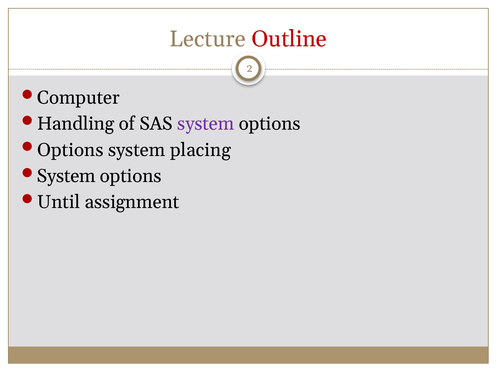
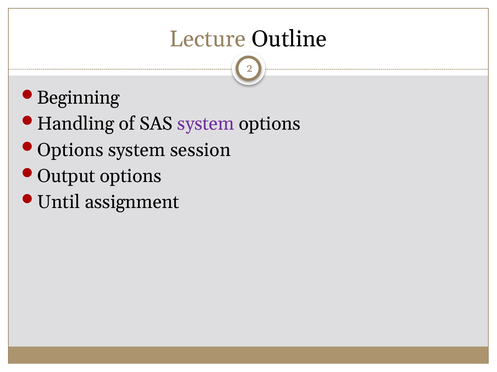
Outline colour: red -> black (289, 39)
Computer: Computer -> Beginning (78, 98)
placing: placing -> session (200, 150)
System: System -> Output (66, 176)
